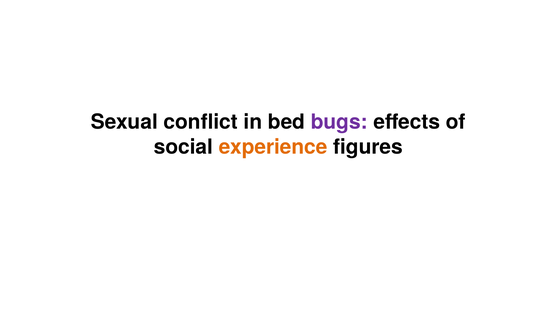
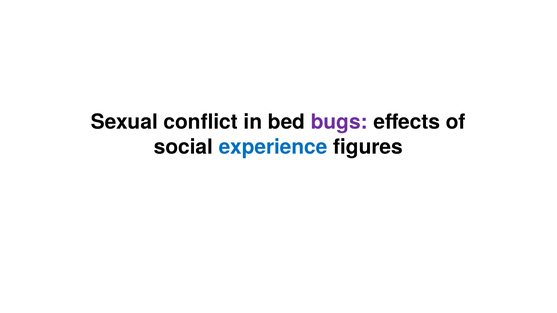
experience colour: orange -> blue (273, 147)
